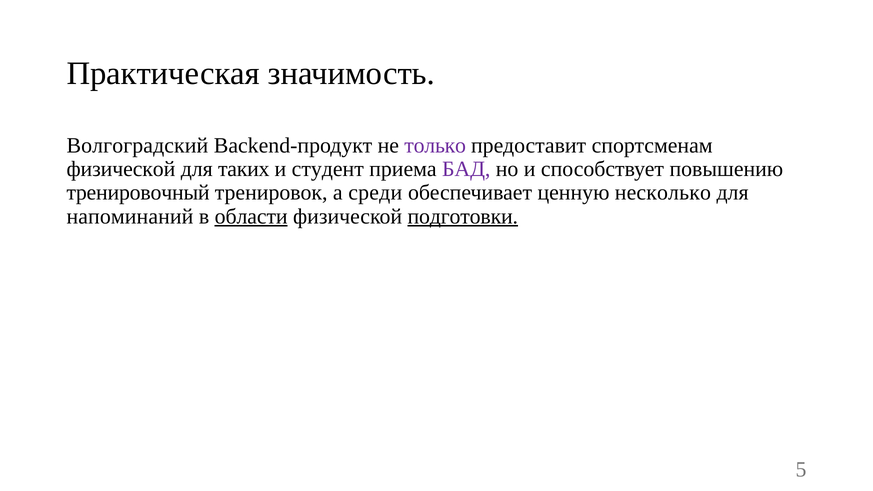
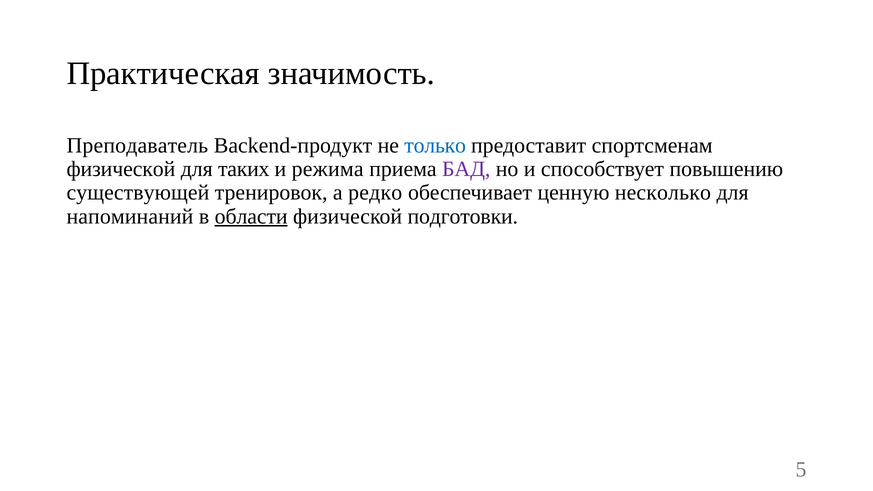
Волгоградский: Волгоградский -> Преподаватель (137, 146)
только colour: purple -> blue (435, 146)
студент: студент -> режима (328, 169)
тренировочный: тренировочный -> существующей (138, 193)
среди: среди -> редко (375, 193)
подготовки underline: present -> none (463, 216)
